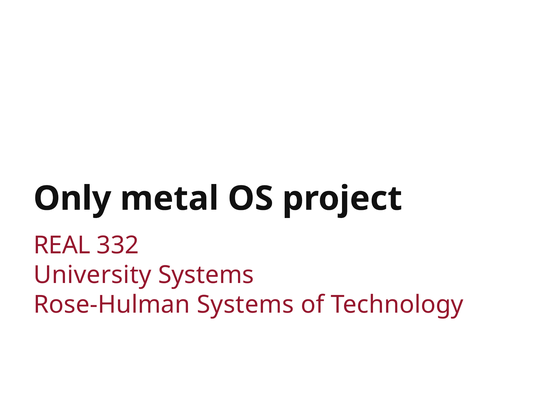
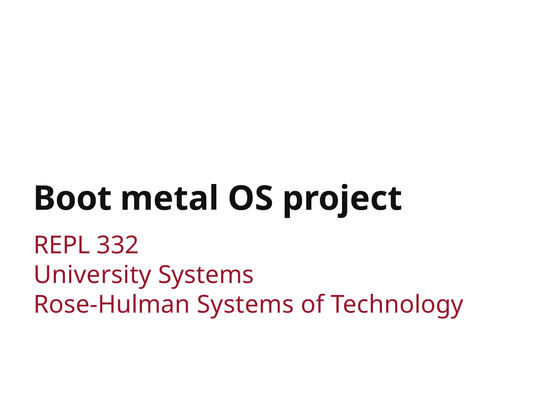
Only: Only -> Boot (72, 198)
REAL: REAL -> REPL (62, 245)
